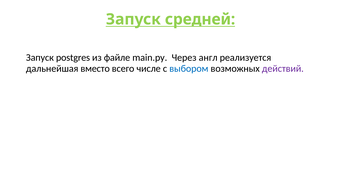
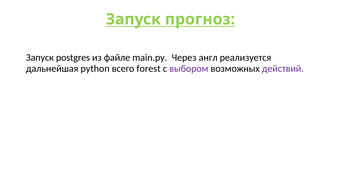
средней: средней -> прогноз (200, 19)
вместо: вместо -> python (95, 68)
числе: числе -> forest (149, 68)
выбором colour: blue -> purple (189, 68)
